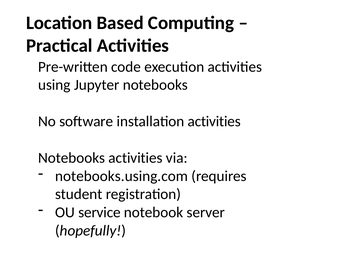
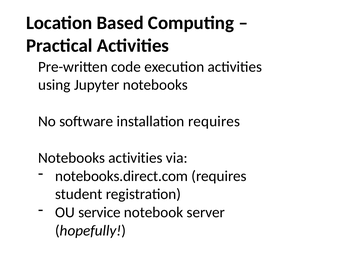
installation activities: activities -> requires (214, 121)
notebooks.using.com: notebooks.using.com -> notebooks.direct.com (122, 176)
